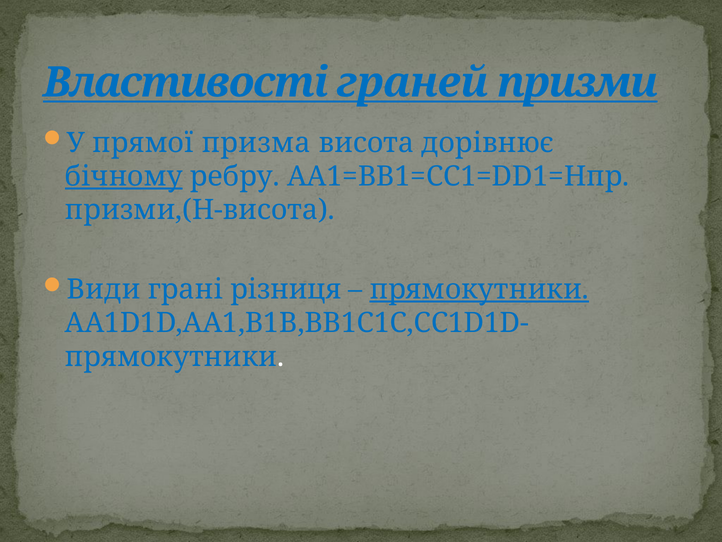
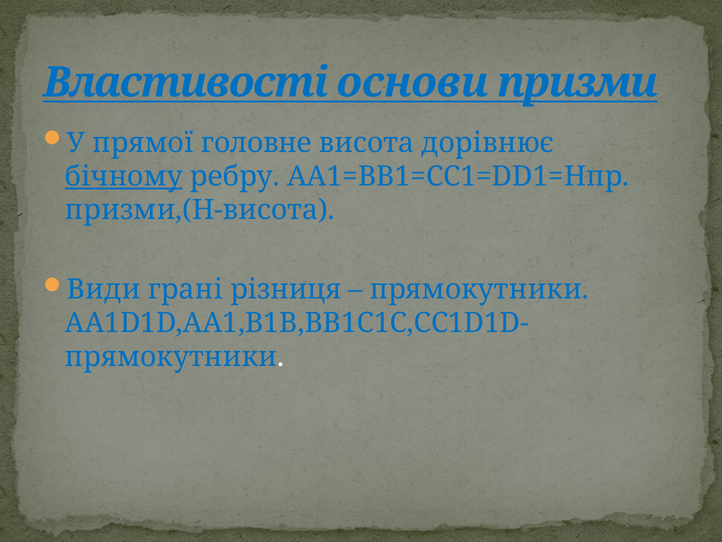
граней: граней -> основи (413, 82)
призма: призма -> головне (256, 143)
прямокутники underline: present -> none (479, 289)
